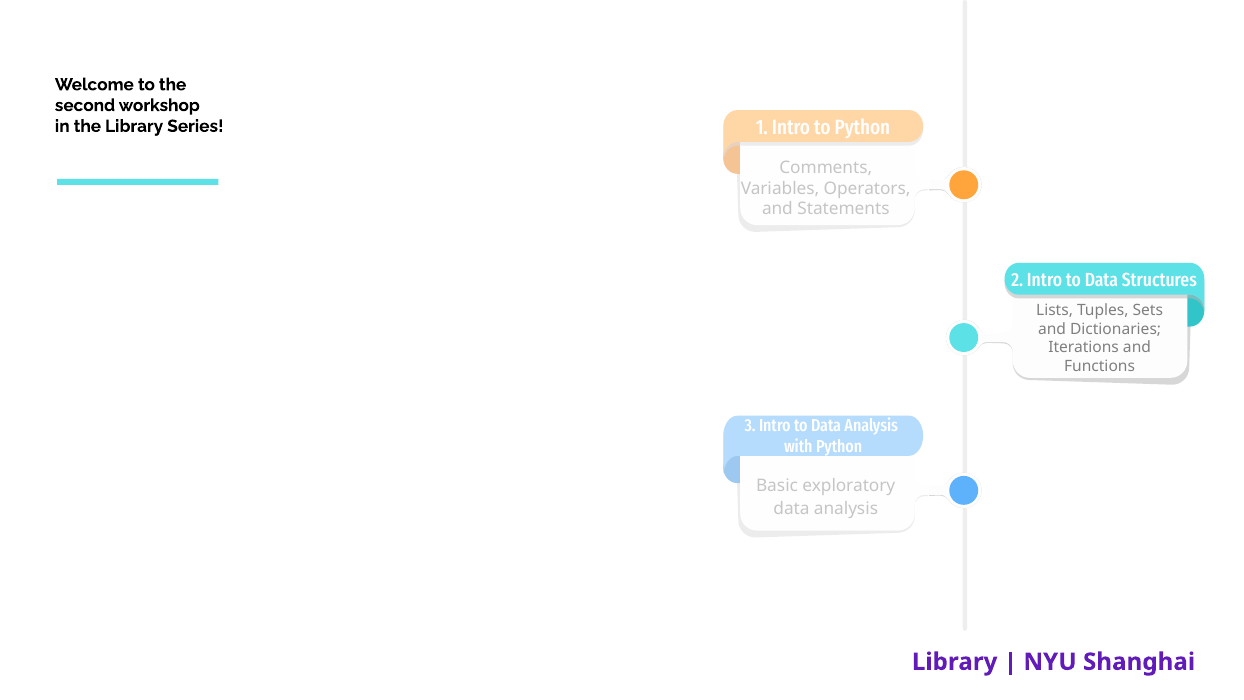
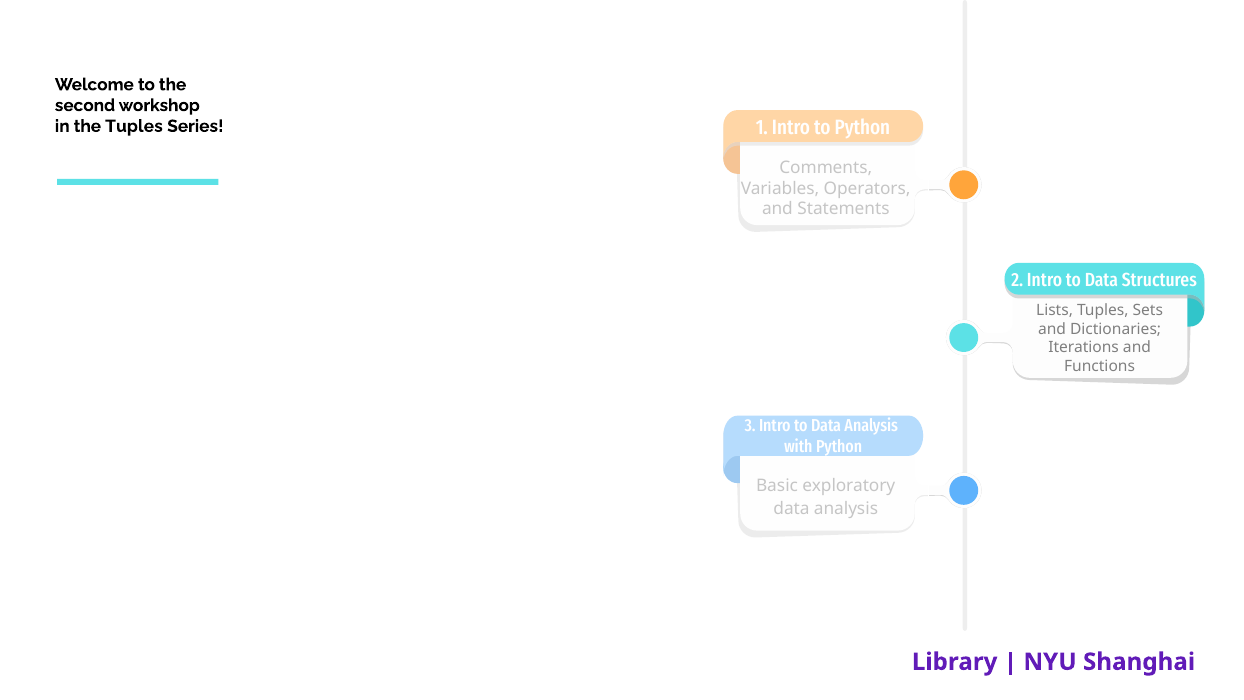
the Library: Library -> Tuples (134, 126)
